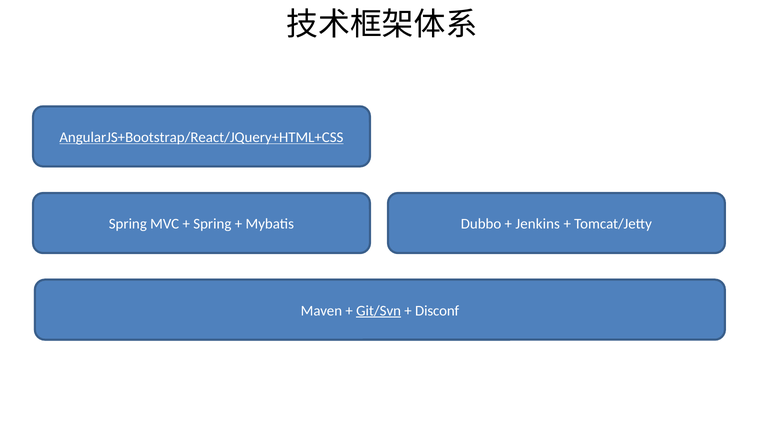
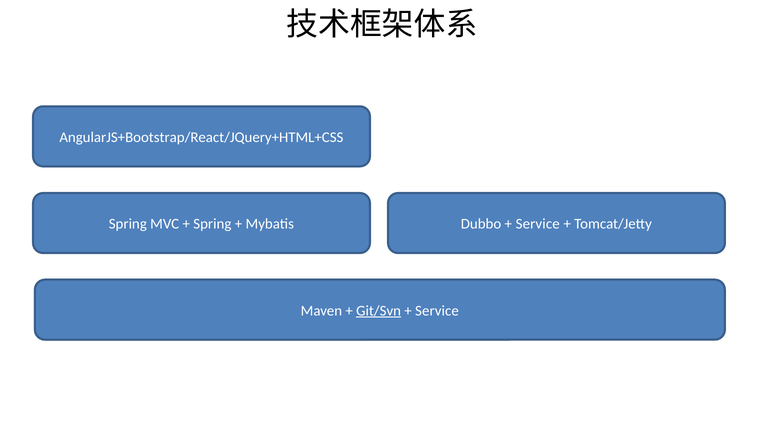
AngularJS+Bootstrap/React/JQuery+HTML+CSS underline: present -> none (201, 138)
Jenkins: Jenkins -> Service (538, 224)
Disconf: Disconf -> Service (437, 311)
